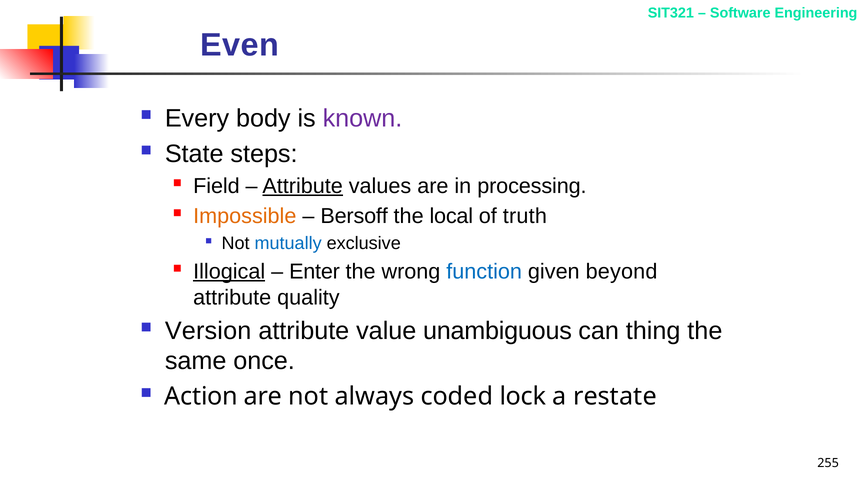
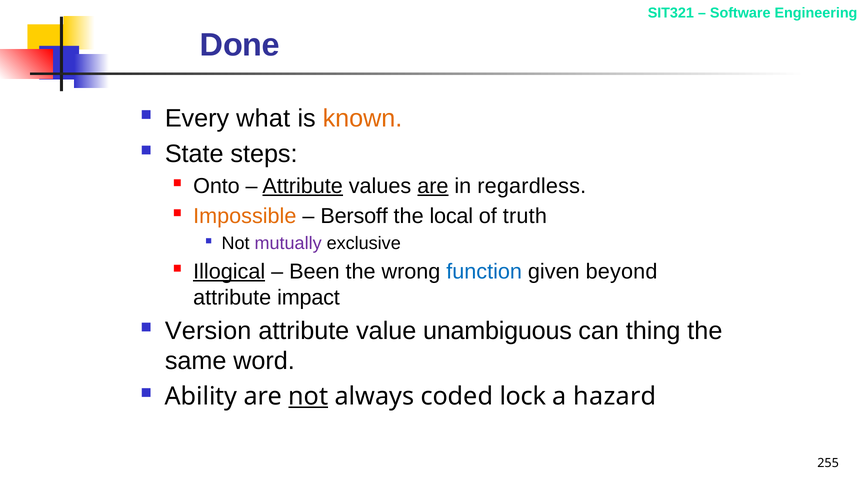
Even: Even -> Done (240, 45)
body: body -> what (263, 118)
known colour: purple -> orange (362, 118)
Field: Field -> Onto (216, 186)
are underline: none -> present (433, 186)
processing: processing -> regardless (532, 186)
mutually colour: blue -> purple (288, 243)
Enter: Enter -> Been (314, 272)
quality: quality -> impact (309, 298)
once: once -> word (264, 361)
Action: Action -> Ability (201, 396)
not underline: none -> present (308, 396)
restate: restate -> hazard (615, 396)
